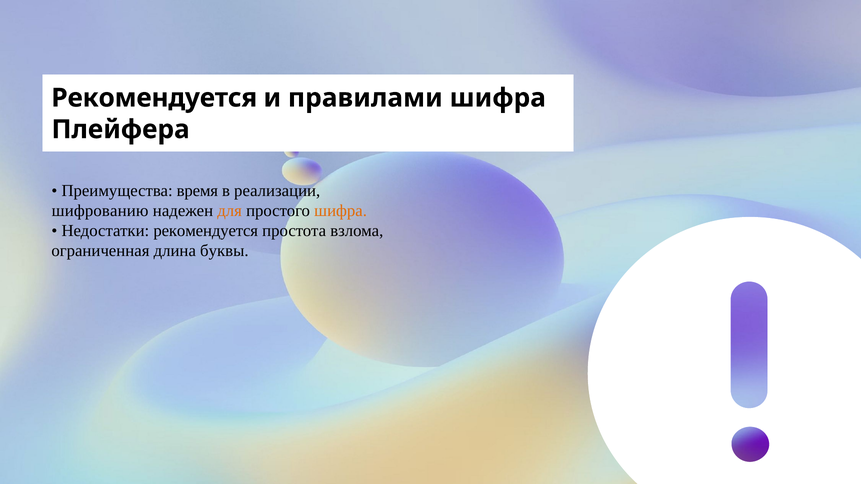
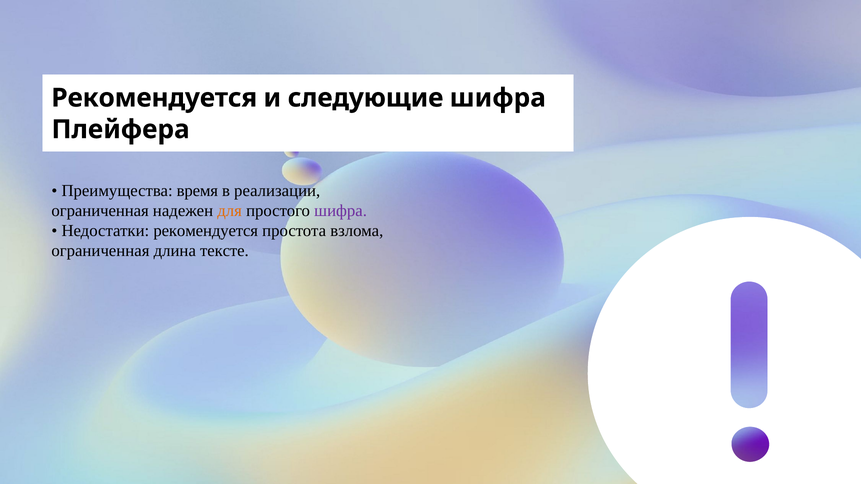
правилами: правилами -> следующие (366, 98)
шифрованию: шифрованию -> ограниченная (100, 211)
шифра colour: orange -> purple (341, 211)
буквы: буквы -> тексте (224, 251)
